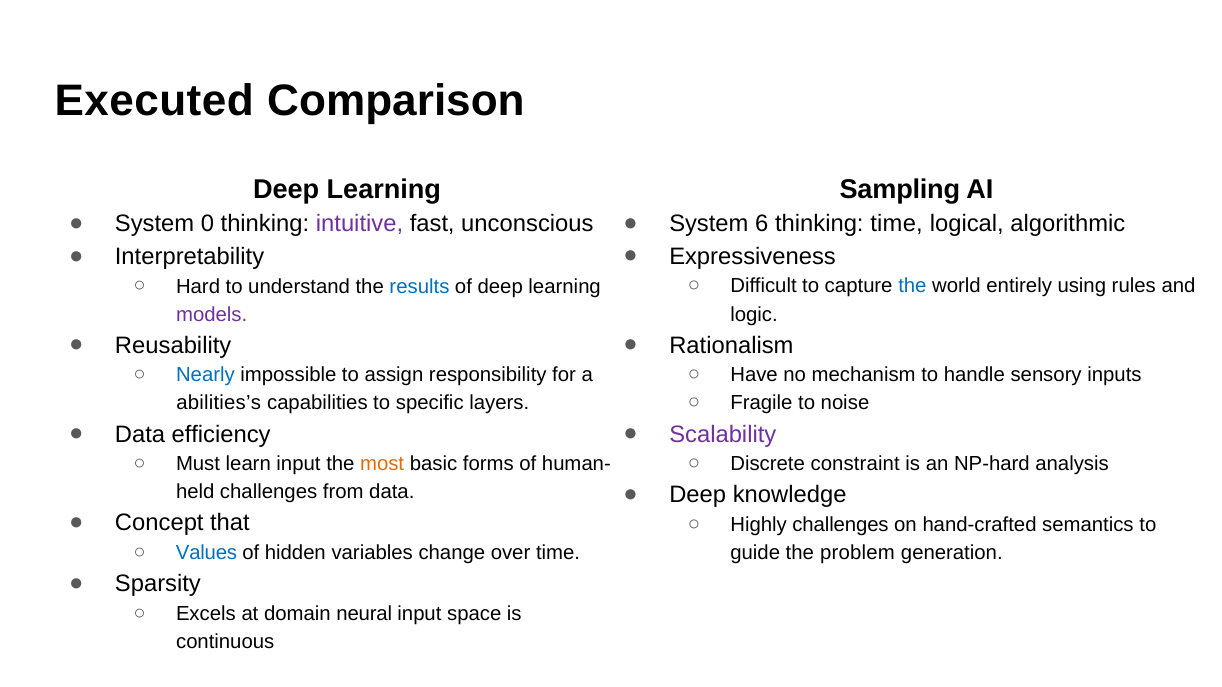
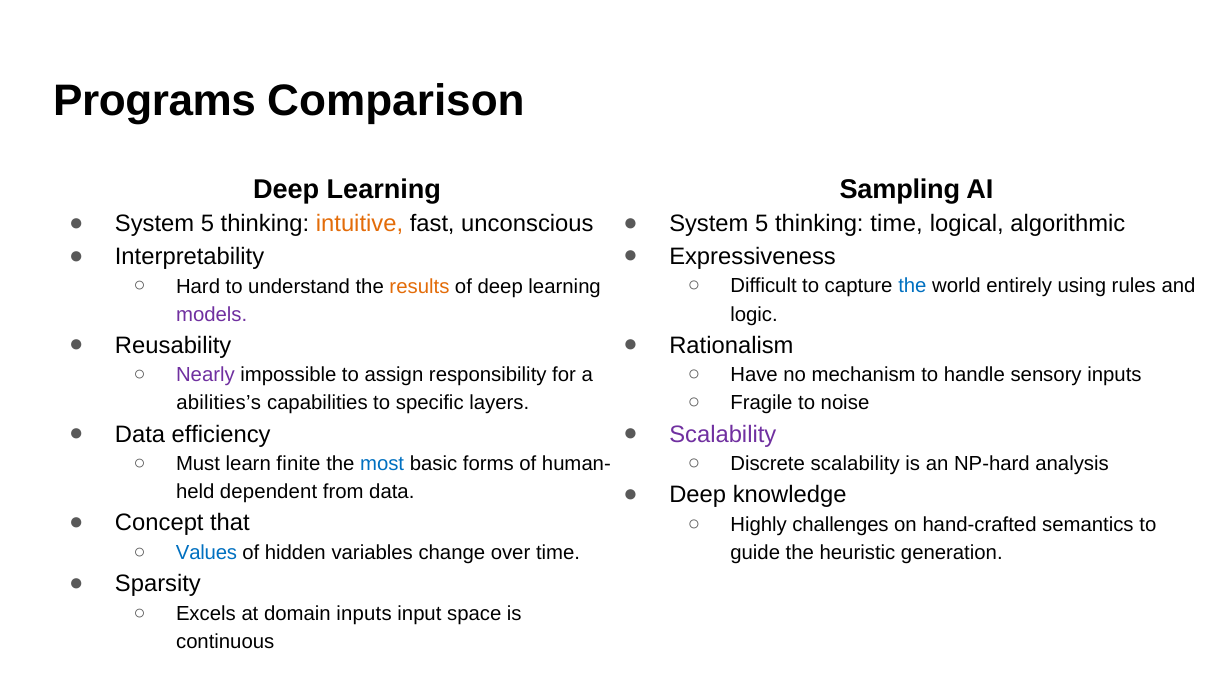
Executed: Executed -> Programs (155, 101)
0: 0 -> 5 (207, 224)
intuitive colour: purple -> orange (360, 224)
6: 6 -> 5 (762, 224)
results colour: blue -> orange (419, 286)
Nearly colour: blue -> purple (205, 375)
Discrete constraint: constraint -> scalability (855, 464)
learn input: input -> finite (298, 464)
most colour: orange -> blue (382, 464)
challenges: challenges -> dependent (269, 492)
problem: problem -> heuristic (857, 553)
domain neural: neural -> inputs (364, 614)
